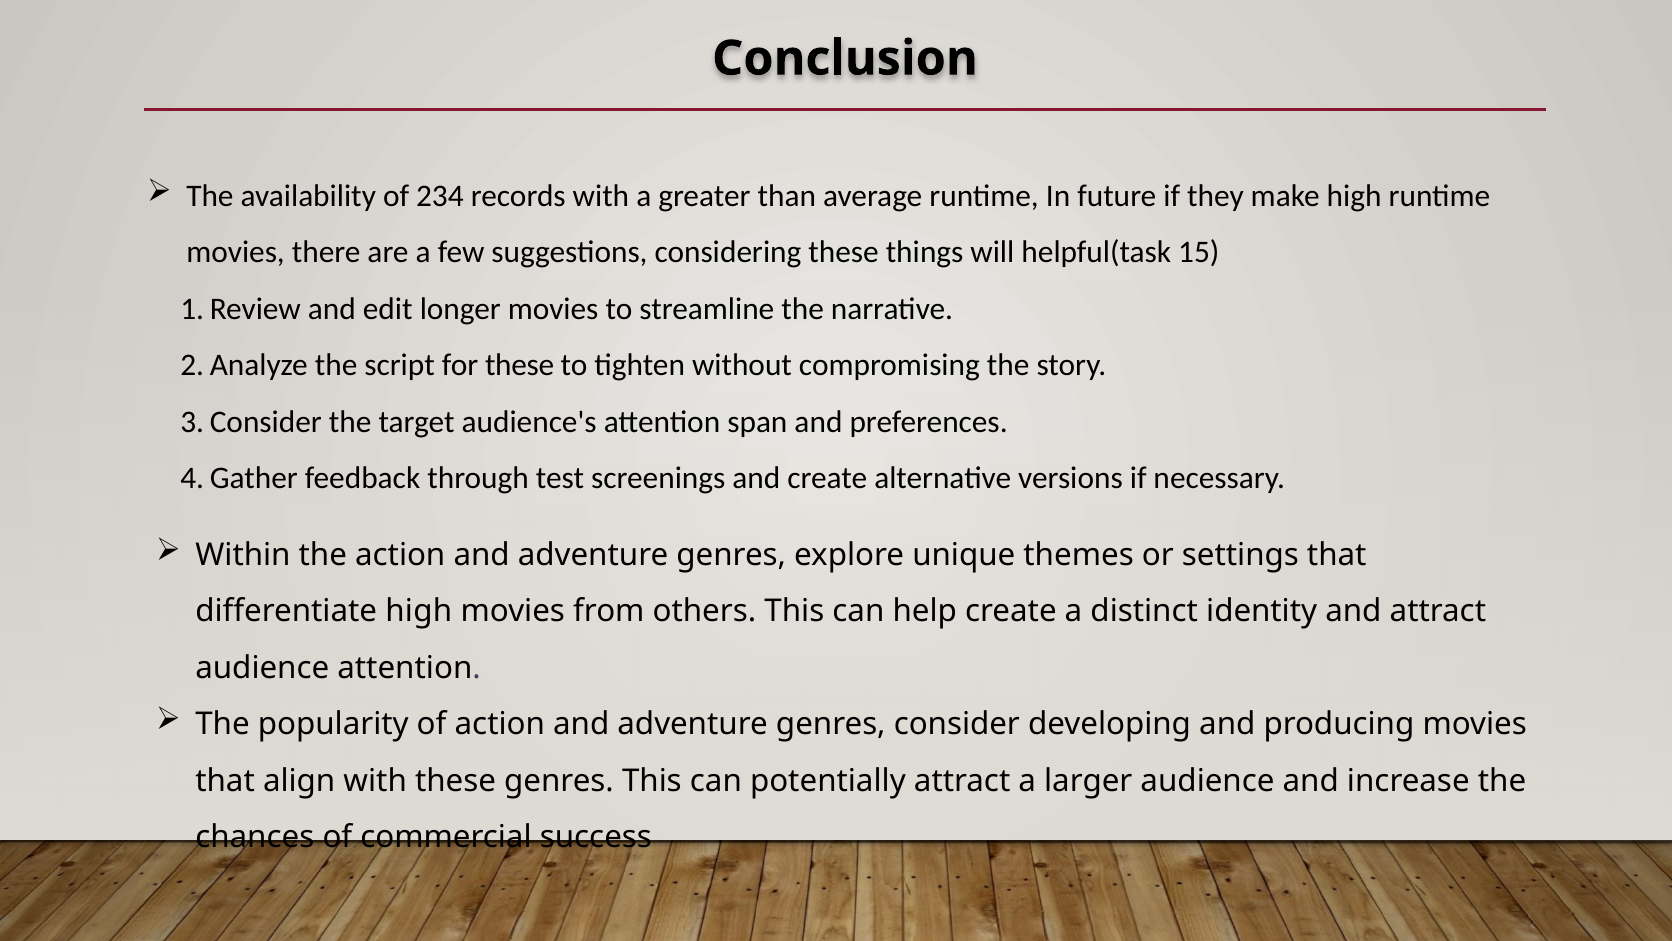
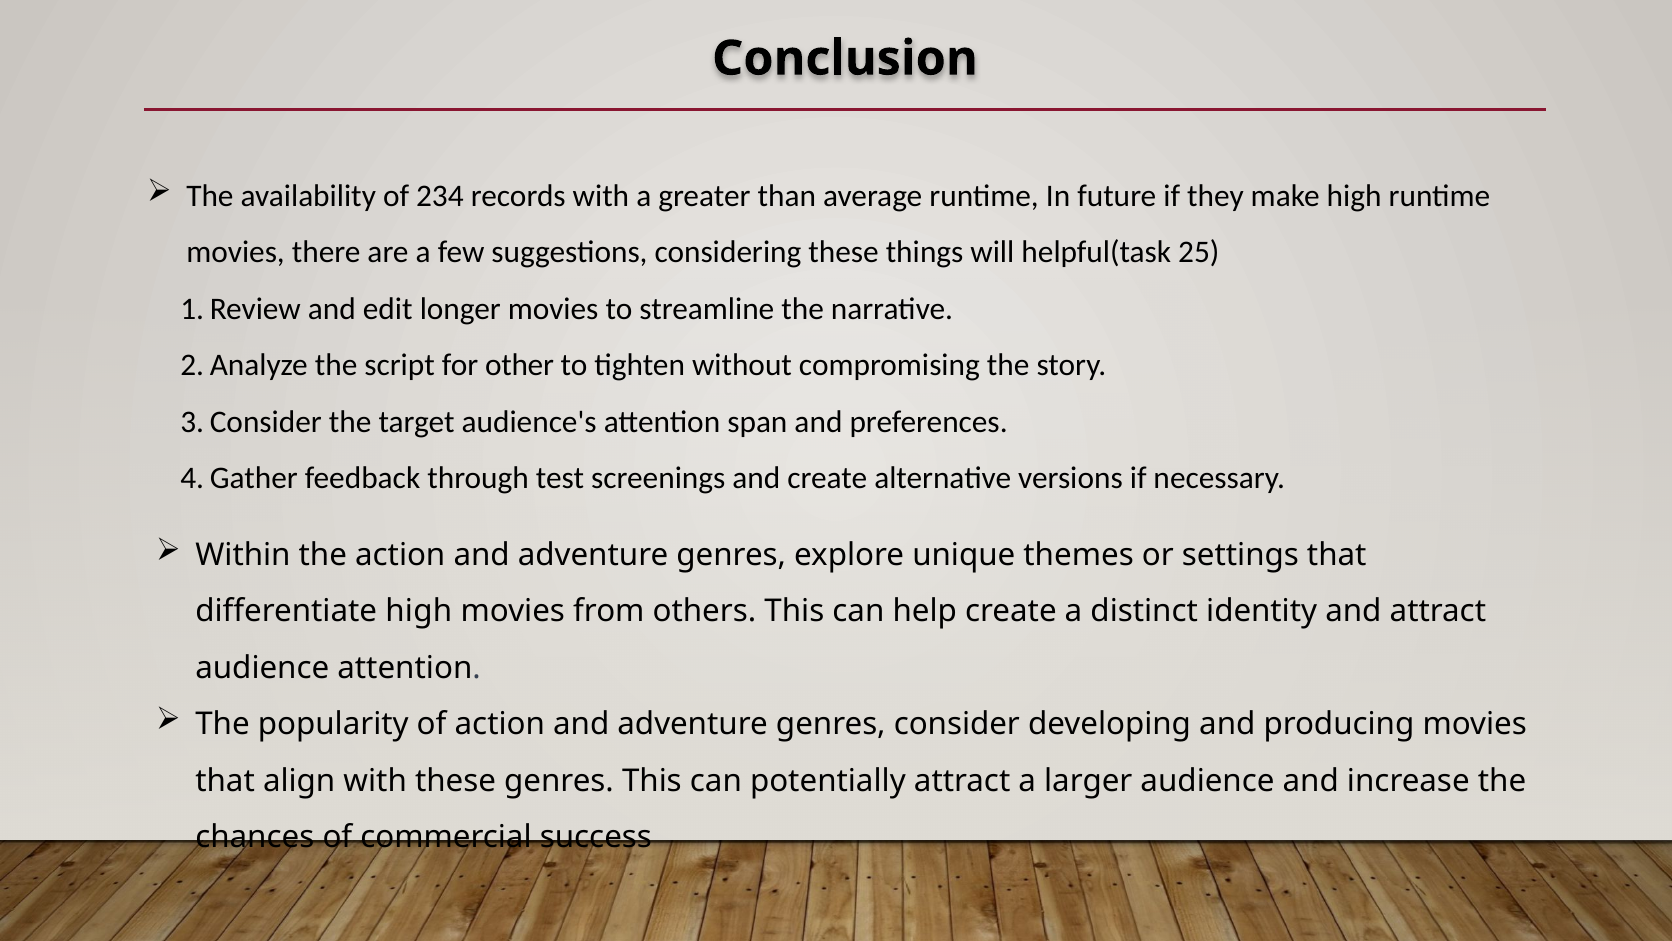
15: 15 -> 25 (1199, 252)
for these: these -> other (520, 365)
